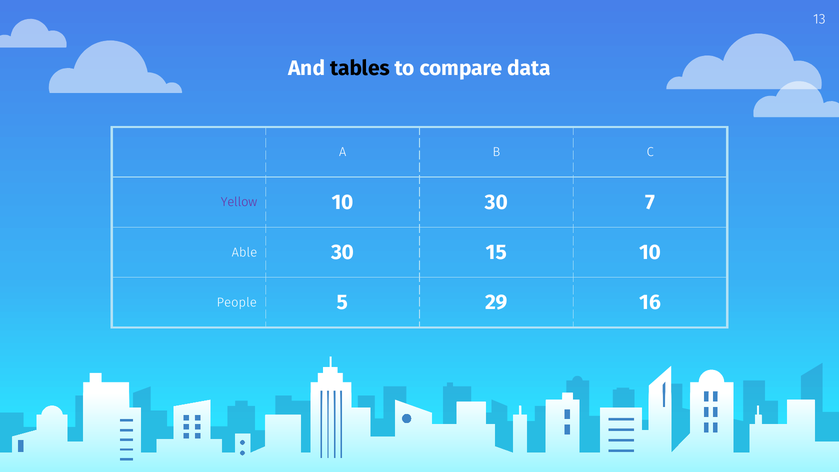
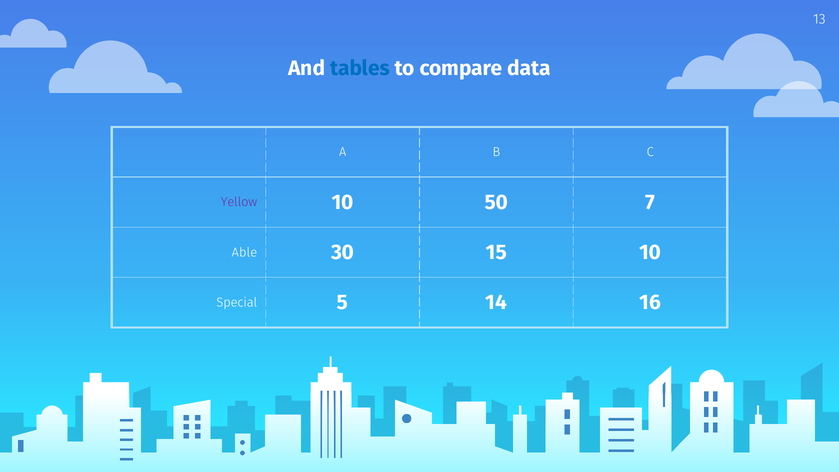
tables colour: black -> blue (360, 68)
10 30: 30 -> 50 (496, 202)
People: People -> Special (237, 302)
29: 29 -> 14 (496, 302)
